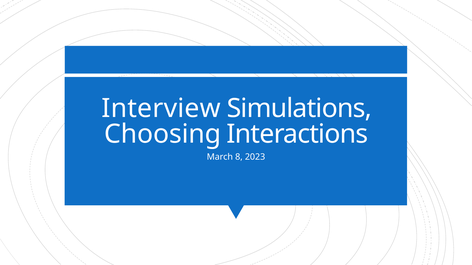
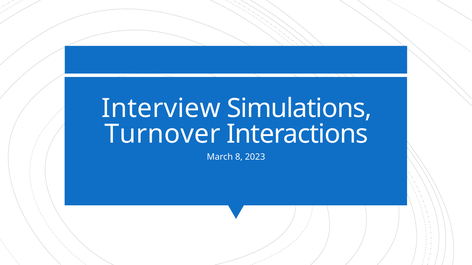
Choosing: Choosing -> Turnover (163, 134)
